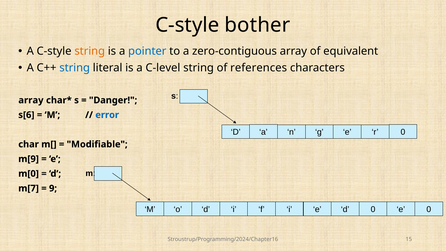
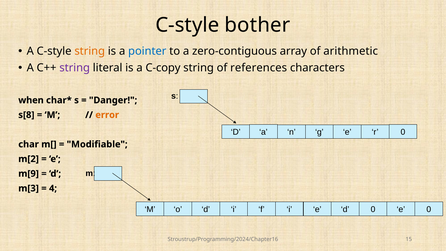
equivalent: equivalent -> arithmetic (351, 51)
string colour: blue -> purple (75, 68)
C-level: C-level -> C-copy (163, 68)
array: array -> when (31, 100)
s[6: s[6 -> s[8 (26, 115)
error colour: blue -> orange (107, 115)
m[9: m[9 -> m[2 (29, 159)
m[0: m[0 -> m[9 (29, 174)
m[7: m[7 -> m[3 (29, 188)
9: 9 -> 4 (53, 188)
